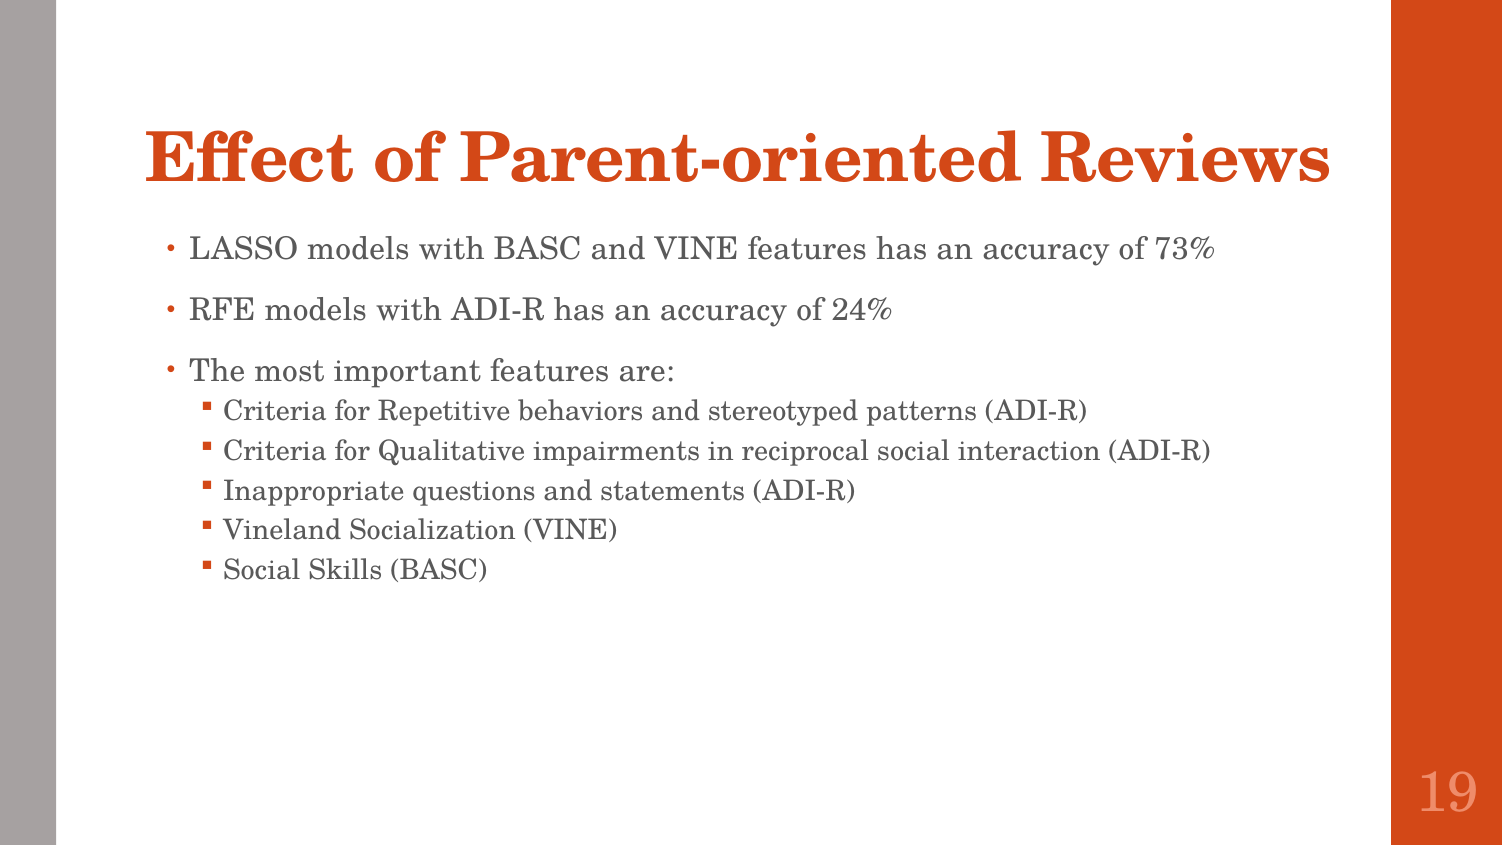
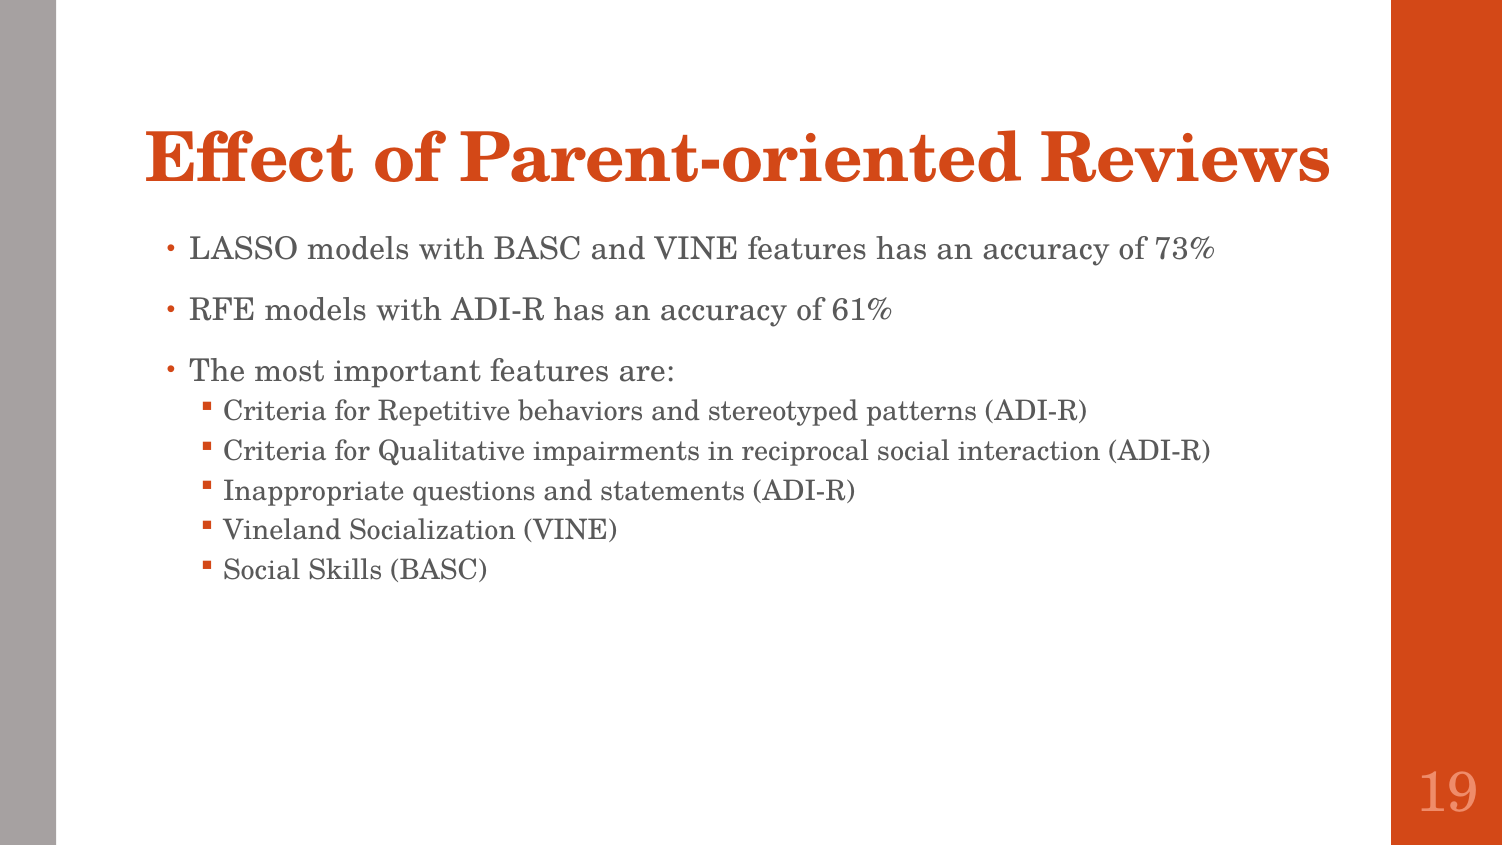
24%: 24% -> 61% (862, 310)
